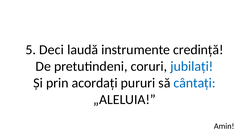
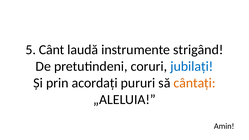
Deci: Deci -> Cânt (52, 50)
credință: credință -> strigând (198, 50)
cântați colour: blue -> orange (195, 83)
